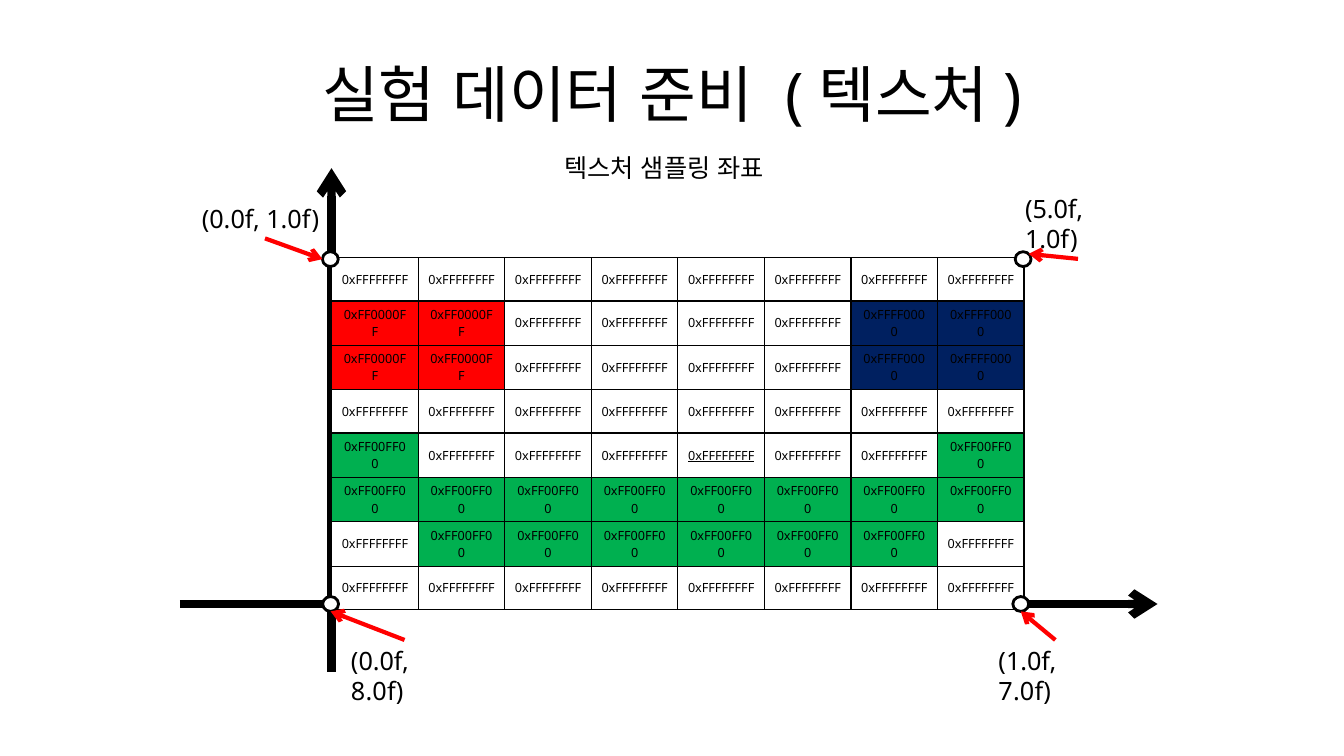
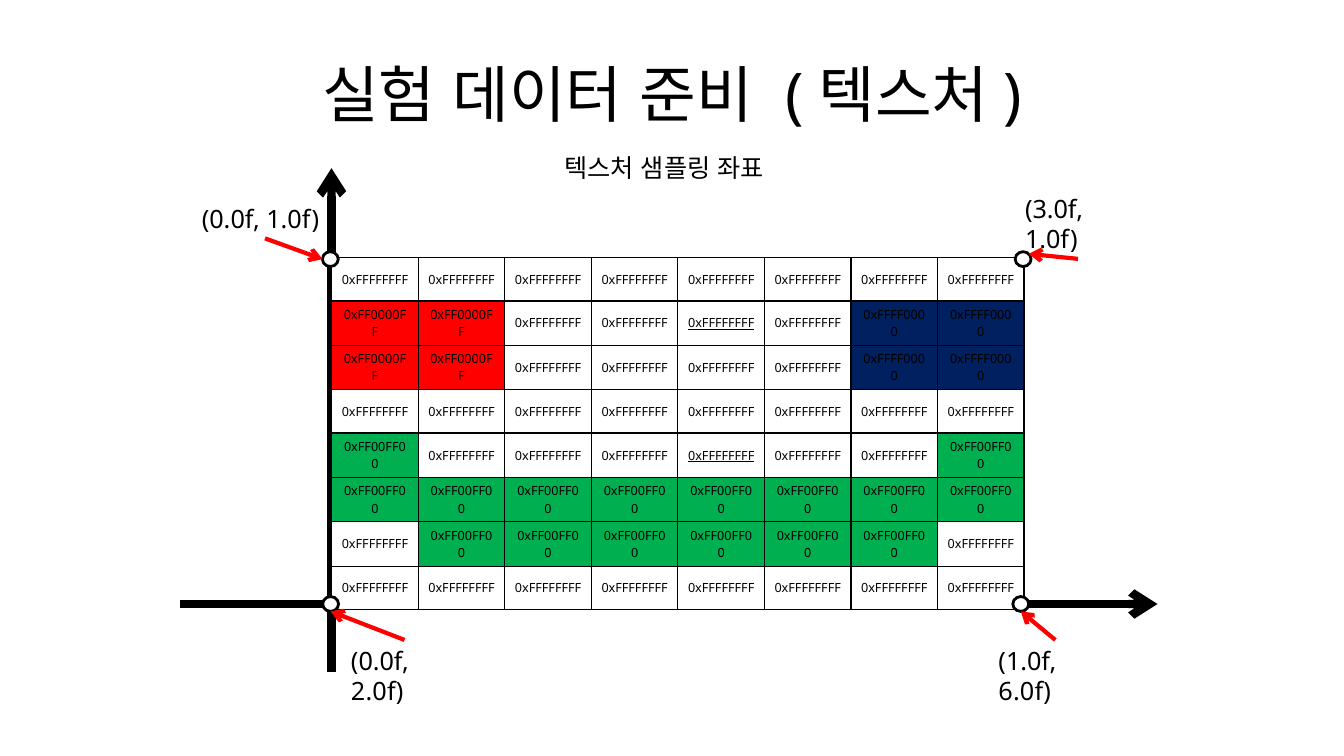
5.0f: 5.0f -> 3.0f (1054, 210)
0xFFFFFFFF underline: none -> present (721, 324)
8.0f: 8.0f -> 2.0f (377, 692)
7.0f: 7.0f -> 6.0f (1025, 692)
